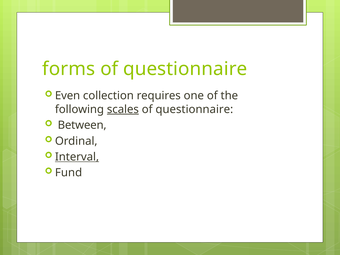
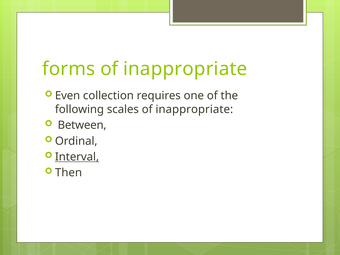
questionnaire: questionnaire -> inappropriate (185, 69)
scales underline: present -> none (123, 109)
questionnaire: questionnaire -> inappropriate (194, 109)
Fund: Fund -> Then (69, 173)
